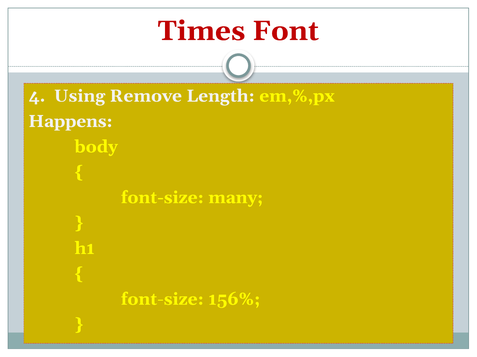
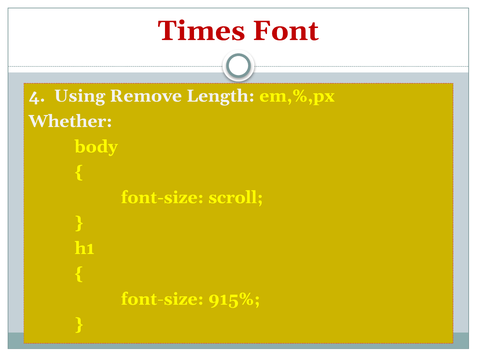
Happens: Happens -> Whether (71, 122)
many: many -> scroll (236, 198)
156%: 156% -> 915% (234, 300)
